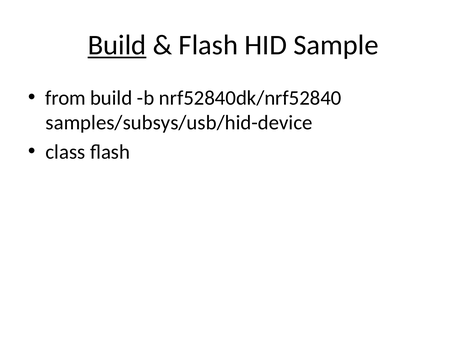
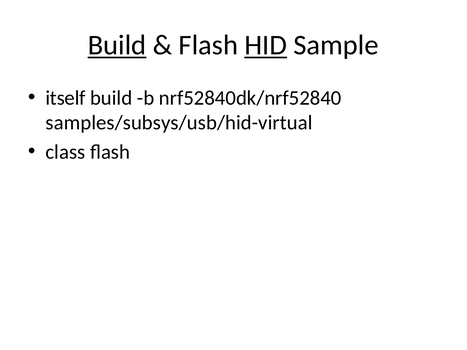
HID underline: none -> present (266, 45)
from: from -> itself (66, 98)
samples/subsys/usb/hid-device: samples/subsys/usb/hid-device -> samples/subsys/usb/hid-virtual (179, 123)
